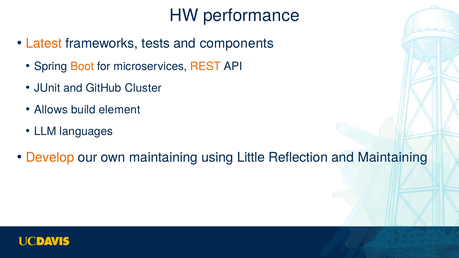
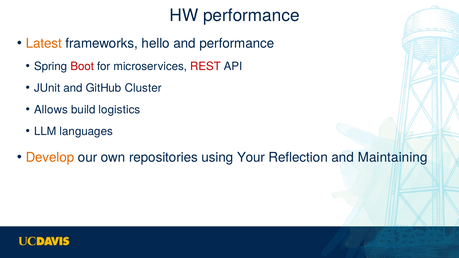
tests: tests -> hello (156, 43)
and components: components -> performance (237, 43)
Boot colour: orange -> red (82, 66)
REST colour: orange -> red (205, 66)
element: element -> logistics (119, 110)
own maintaining: maintaining -> repositories (163, 158)
Little: Little -> Your (251, 158)
